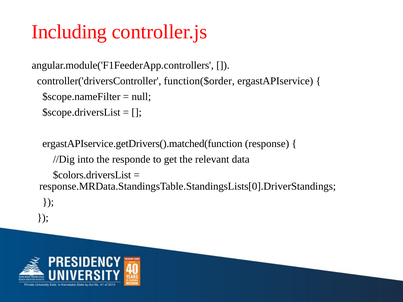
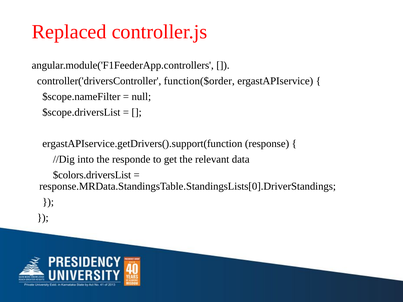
Including: Including -> Replaced (69, 32)
ergastAPIservice.getDrivers().matched(function: ergastAPIservice.getDrivers().matched(function -> ergastAPIservice.getDrivers().support(function (142, 144)
